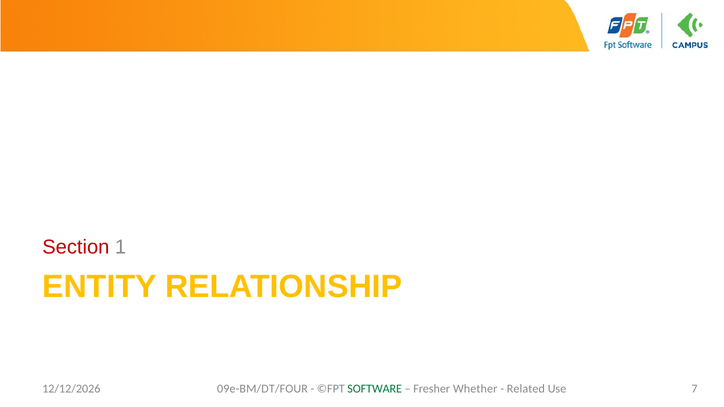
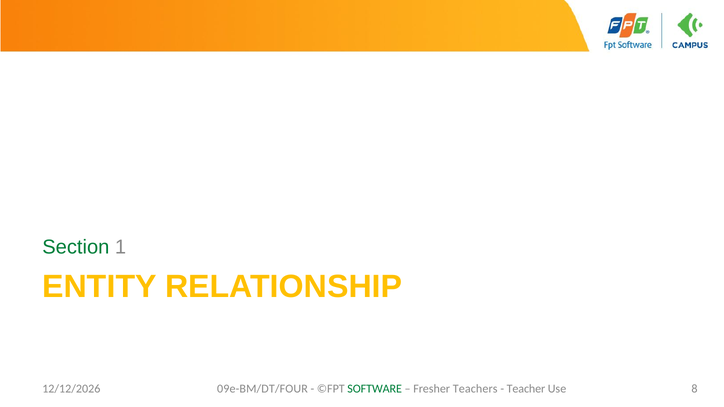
Section colour: red -> green (76, 247)
Whether: Whether -> Teachers (475, 389)
Related: Related -> Teacher (526, 389)
7: 7 -> 8 (695, 389)
